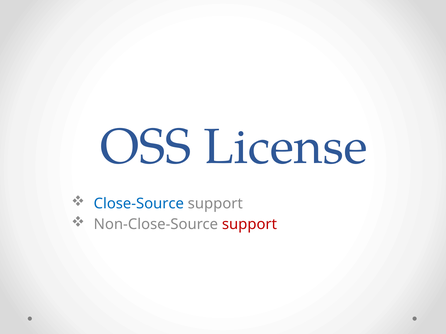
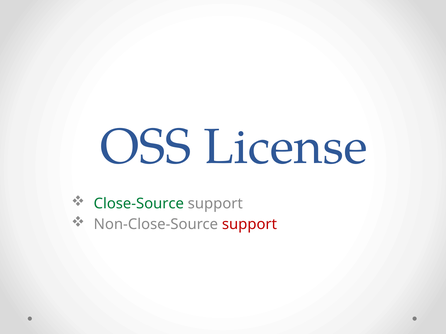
Close-Source colour: blue -> green (139, 204)
